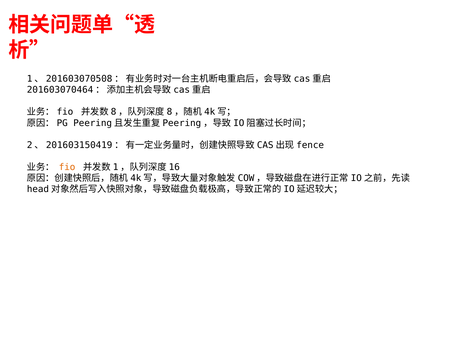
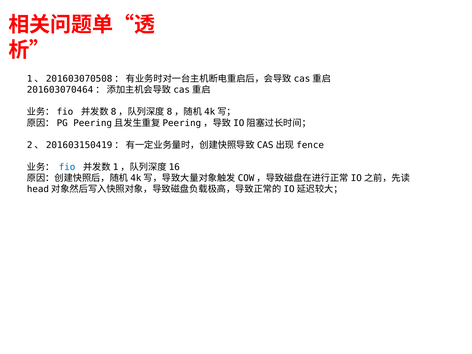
fio colour: orange -> blue (67, 167)
